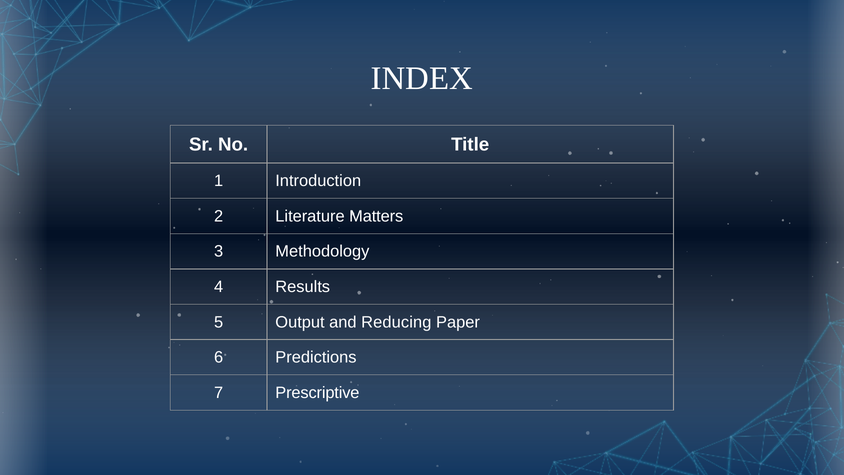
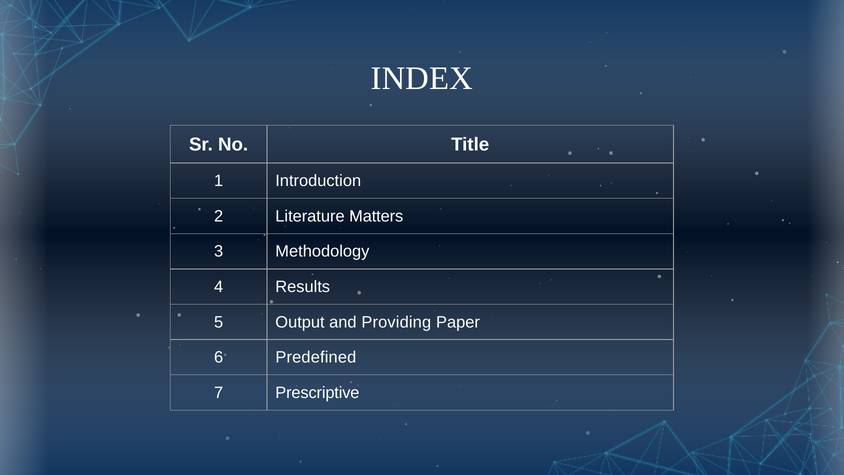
Reducing: Reducing -> Providing (396, 322)
Predictions: Predictions -> Predefined (316, 357)
